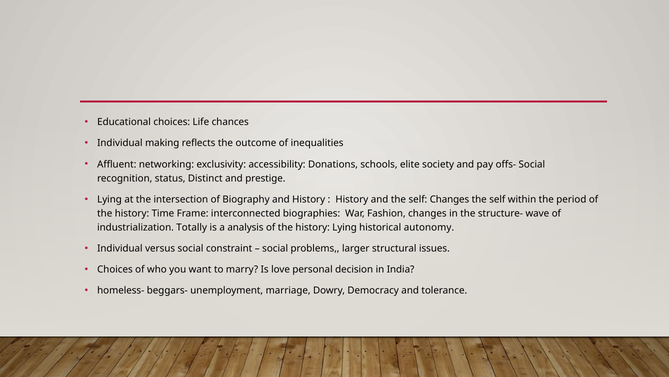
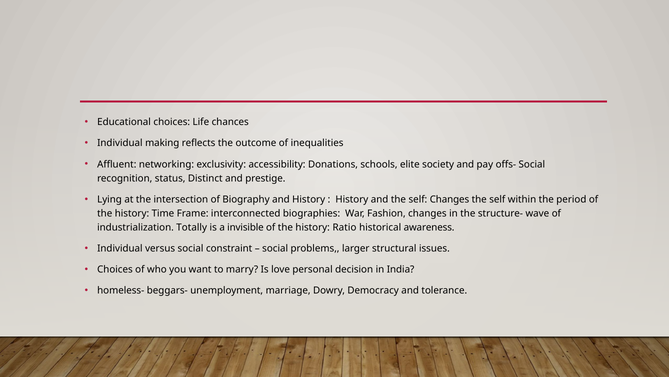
analysis: analysis -> invisible (245, 227)
history Lying: Lying -> Ratio (344, 227)
autonomy: autonomy -> awareness (429, 227)
